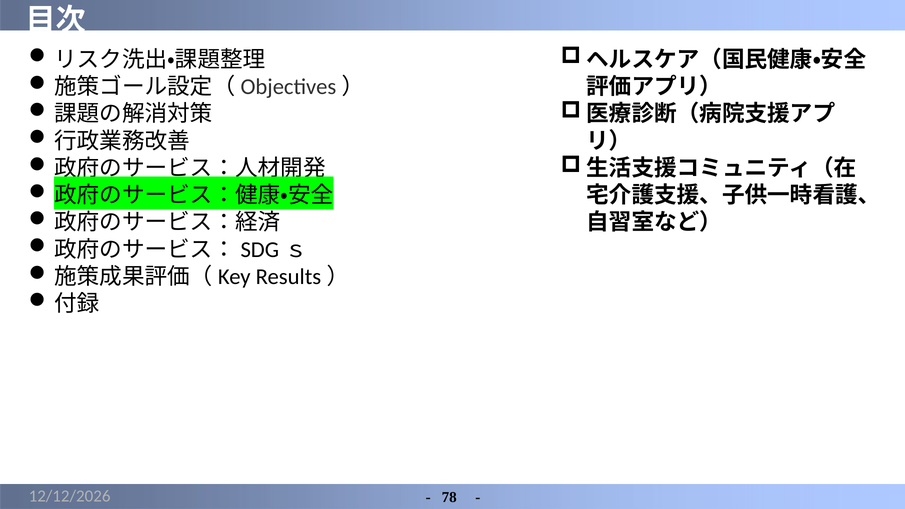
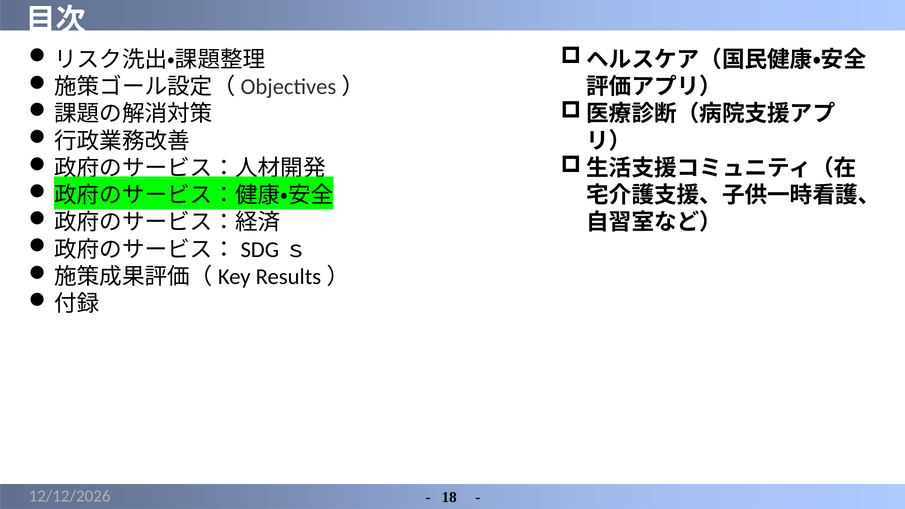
78: 78 -> 18 (449, 498)
